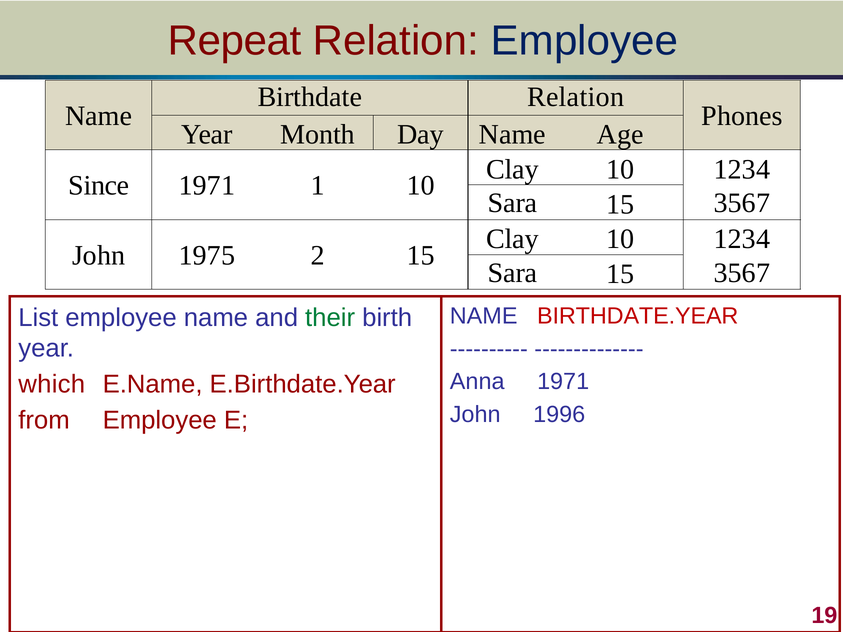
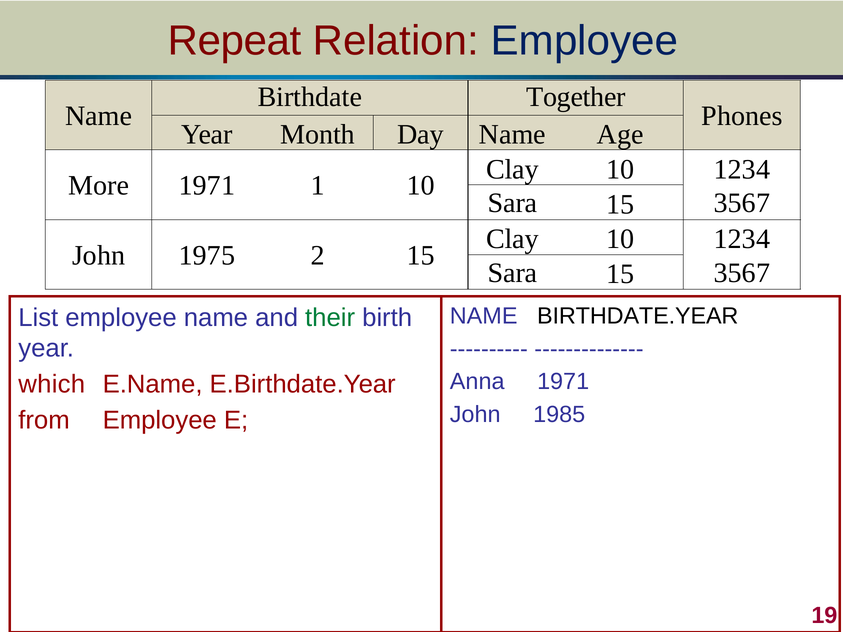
Birthdate Relation: Relation -> Together (576, 97)
Since: Since -> More (99, 186)
BIRTHDATE.YEAR colour: red -> black (638, 316)
1996: 1996 -> 1985 (559, 414)
